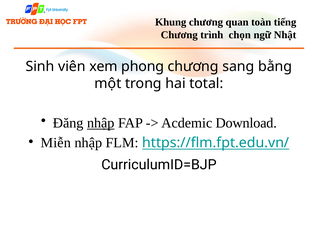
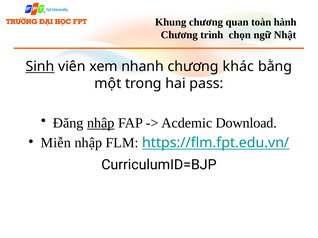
tiếng: tiếng -> hành (285, 22)
Sinh underline: none -> present (40, 67)
phong: phong -> nhanh (143, 67)
sang: sang -> khác (238, 67)
total: total -> pass (206, 84)
